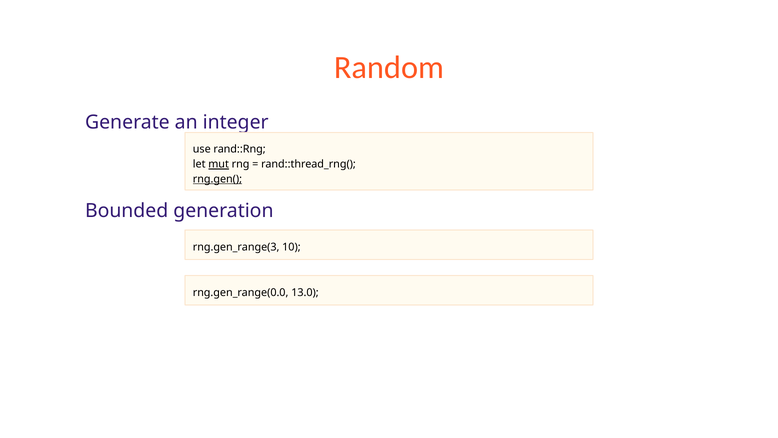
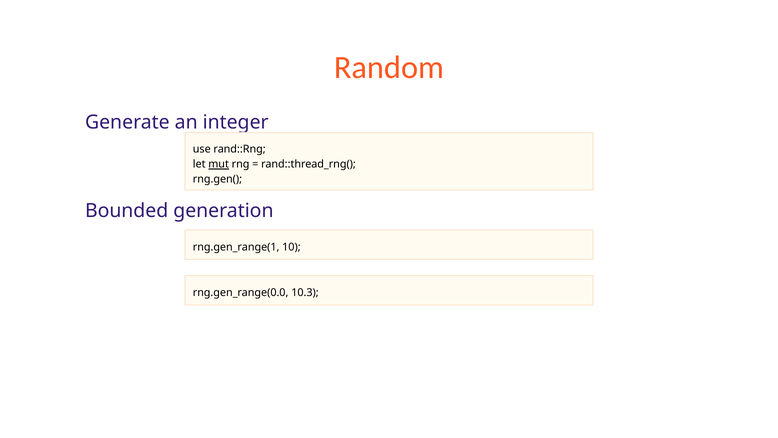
rng.gen( underline: present -> none (217, 179)
rng.gen_range(3: rng.gen_range(3 -> rng.gen_range(1 (236, 247)
13.0: 13.0 -> 10.3 (305, 292)
